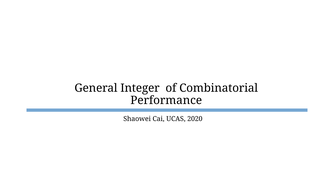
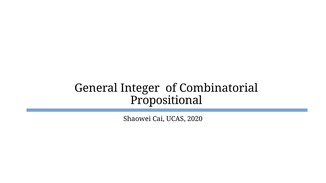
Performance: Performance -> Propositional (166, 101)
